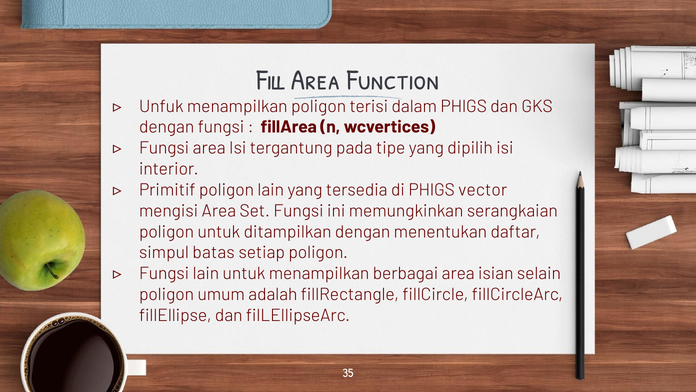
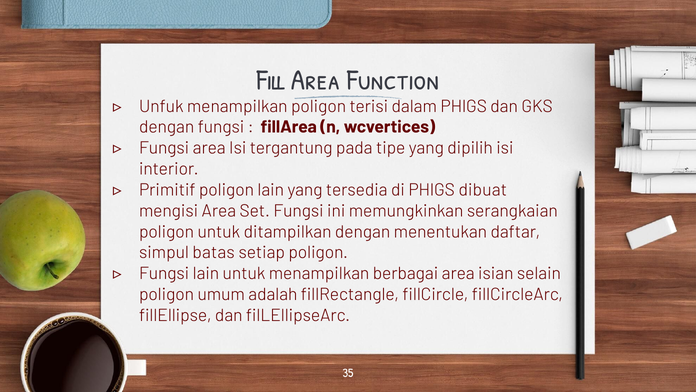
vector: vector -> dibuat (483, 190)
